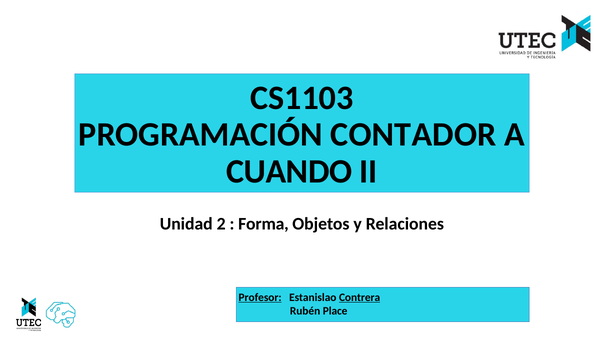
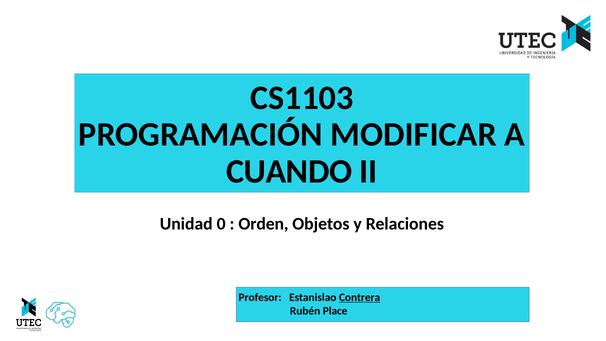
CONTADOR: CONTADOR -> MODIFICAR (414, 135)
2: 2 -> 0 (221, 224)
Forma: Forma -> Orden (263, 224)
Profesor underline: present -> none (260, 297)
